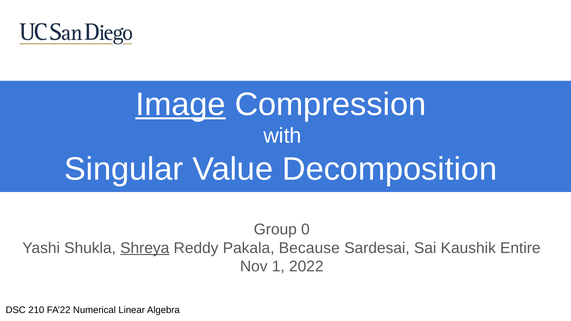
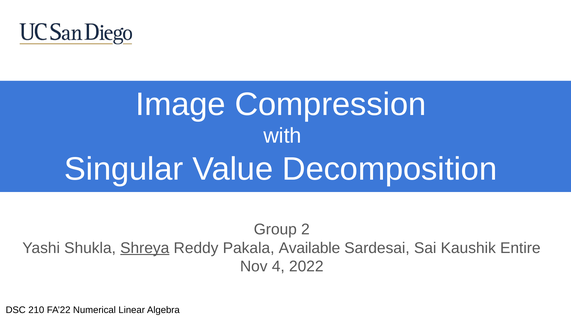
Image underline: present -> none (181, 104)
0: 0 -> 2 (305, 230)
Because: Because -> Available (309, 248)
1: 1 -> 4 (278, 267)
